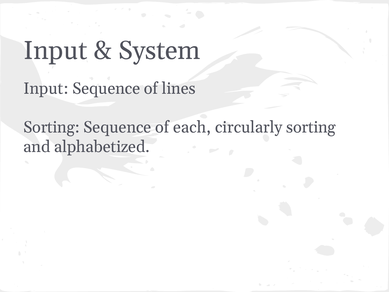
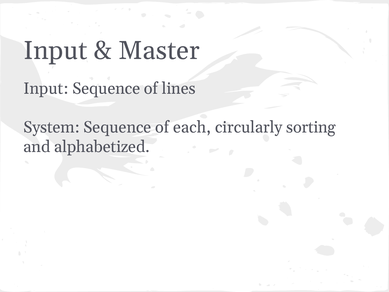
System: System -> Master (159, 50)
Sorting: Sorting -> System (51, 127)
